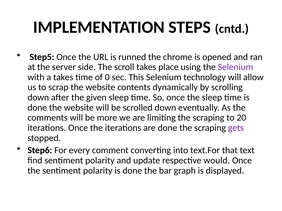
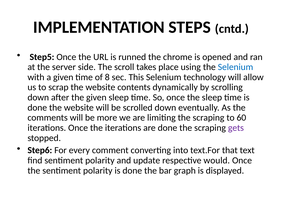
Selenium colour: purple -> blue (235, 67)
a takes: takes -> given (63, 77)
0: 0 -> 8 (107, 77)
20: 20 -> 60 (241, 118)
